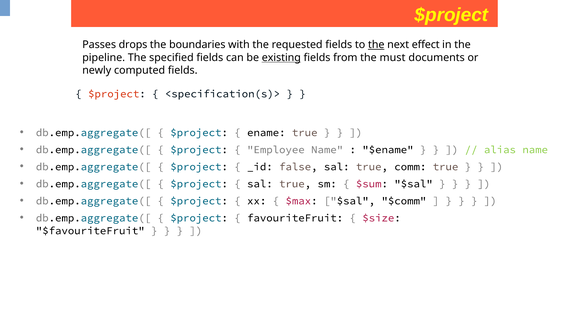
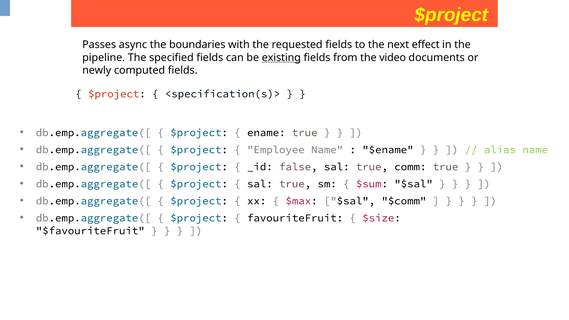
drops: drops -> async (133, 45)
the underline: present -> none (376, 45)
must: must -> video (393, 58)
